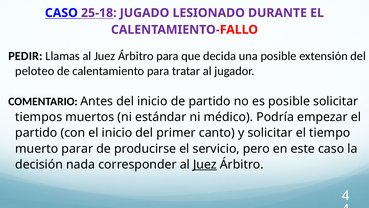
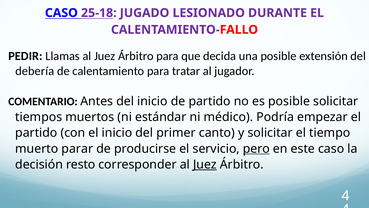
peloteo: peloteo -> debería (35, 71)
pero underline: none -> present (256, 148)
nada: nada -> resto (81, 164)
